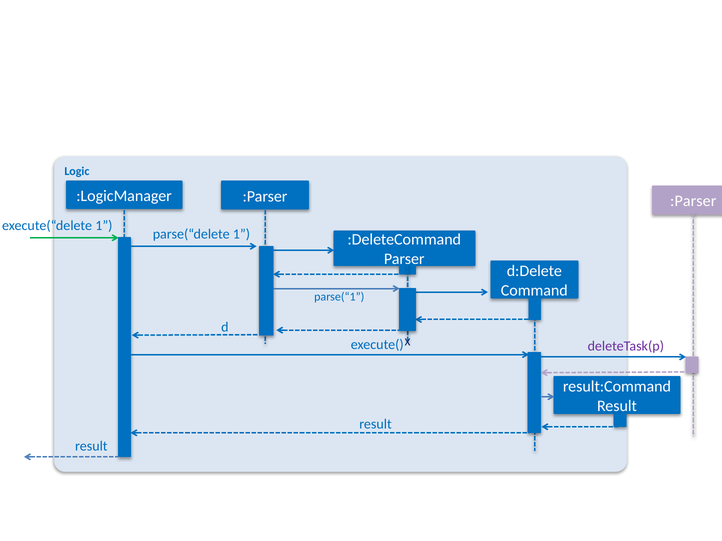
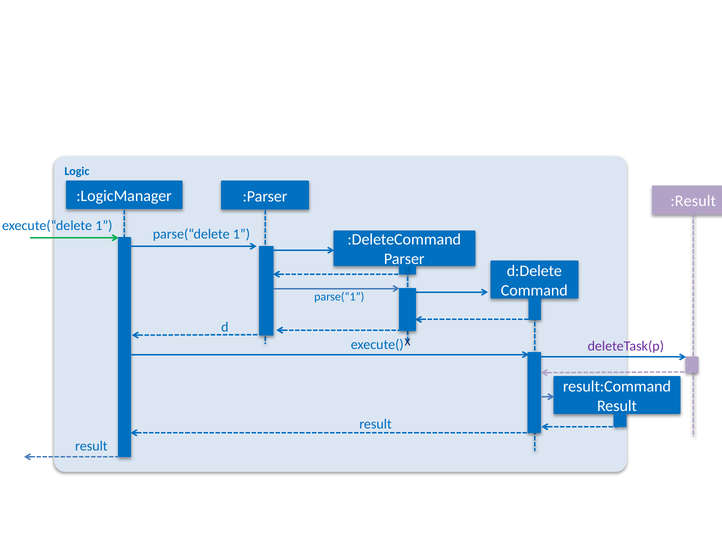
:Parser: :Parser -> :Result (693, 201)
